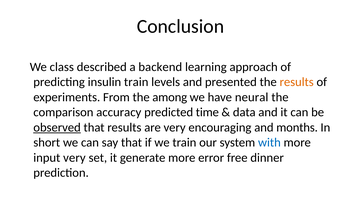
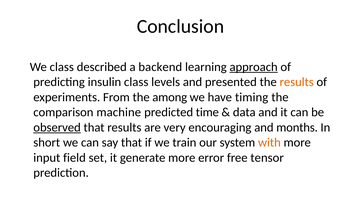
approach underline: none -> present (254, 67)
insulin train: train -> class (136, 82)
neural: neural -> timing (252, 97)
accuracy: accuracy -> machine (119, 112)
with colour: blue -> orange (269, 143)
input very: very -> field (74, 158)
dinner: dinner -> tensor (267, 158)
